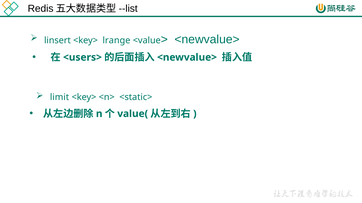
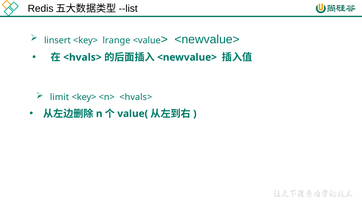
<users>: <users> -> <hvals> (82, 58)
<n> <static>: <static> -> <hvals> (136, 97)
